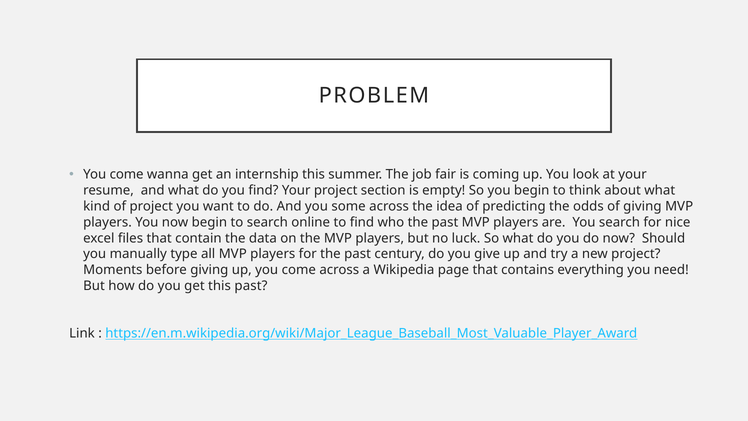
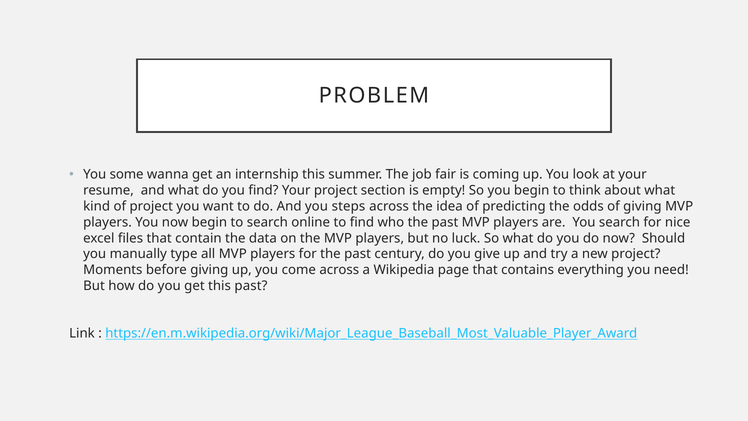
come: come -> some (127, 174)
some: some -> steps (348, 206)
